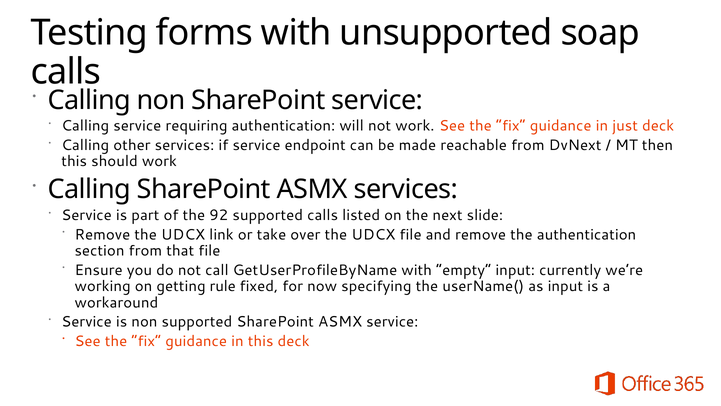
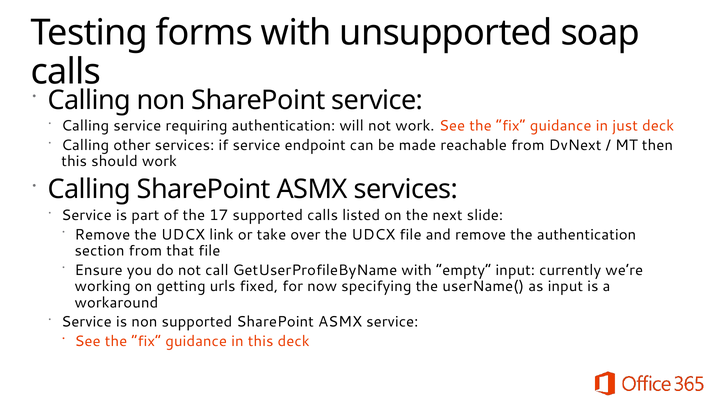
92: 92 -> 17 (219, 215)
rule: rule -> urls (223, 286)
